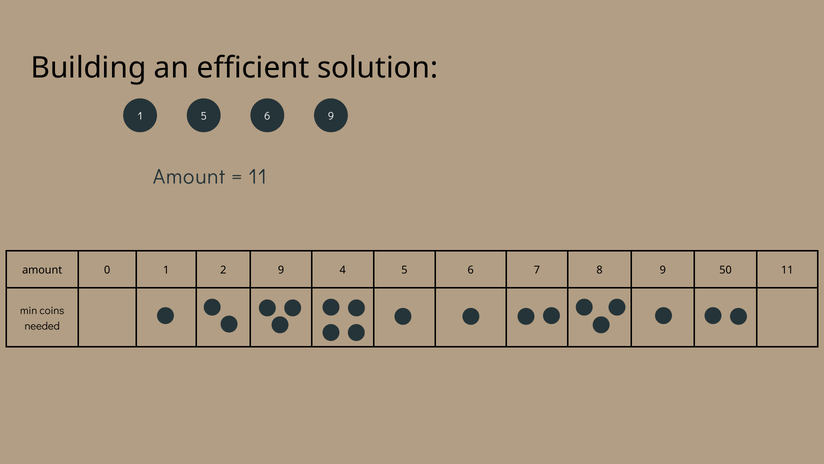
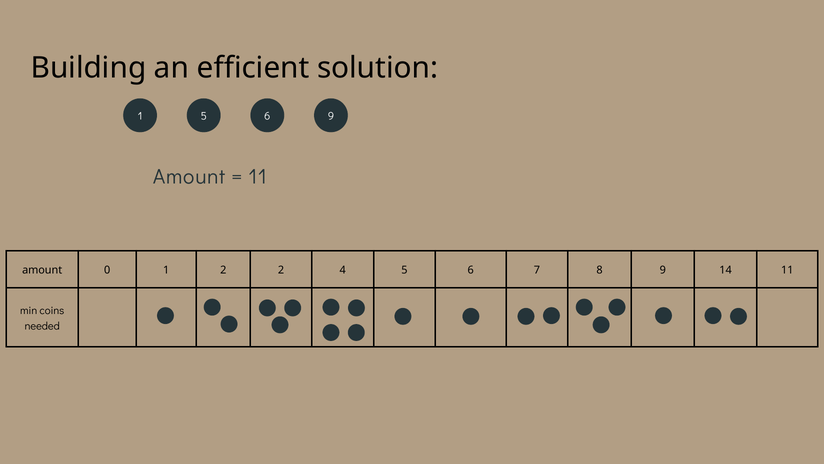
2 9: 9 -> 2 (281, 270)
50: 50 -> 14 (726, 270)
